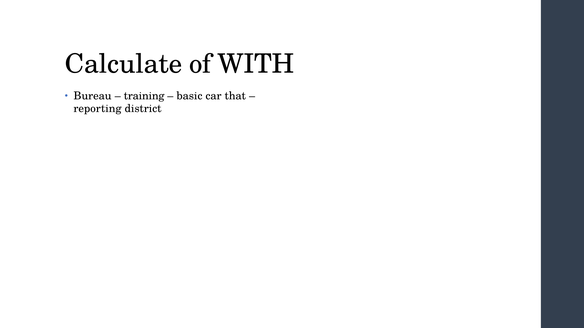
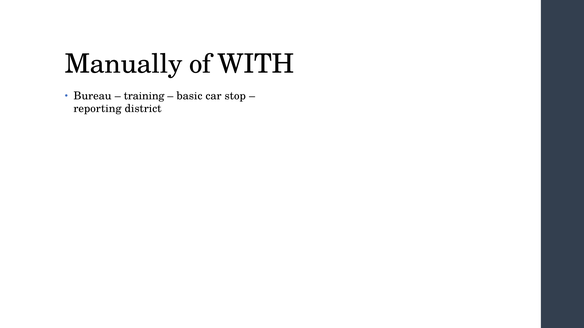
Calculate: Calculate -> Manually (124, 64)
that: that -> stop (235, 96)
